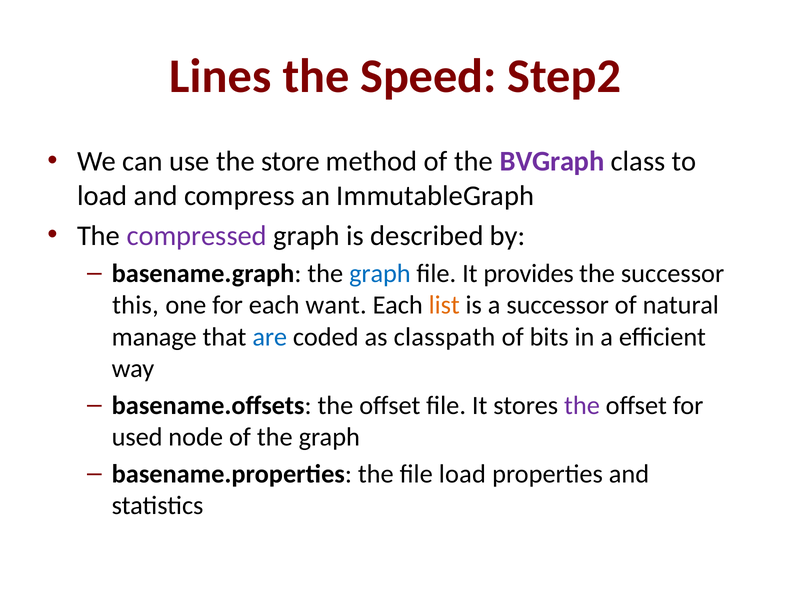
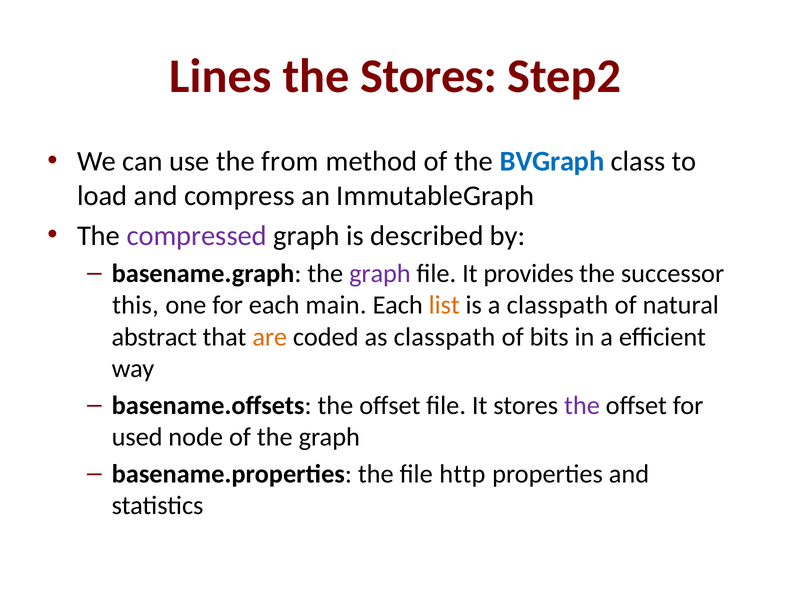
the Speed: Speed -> Stores (429, 77)
store: store -> from (290, 162)
BVGraph colour: purple -> blue (552, 162)
graph colour: blue -> purple (380, 274)
want: want -> main (336, 305)
a successor: successor -> classpath (557, 305)
manage: manage -> abstract (154, 337)
are colour: blue -> orange (270, 337)
file load: load -> http (462, 474)
